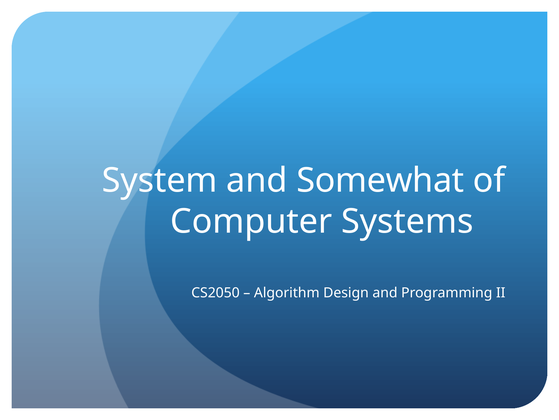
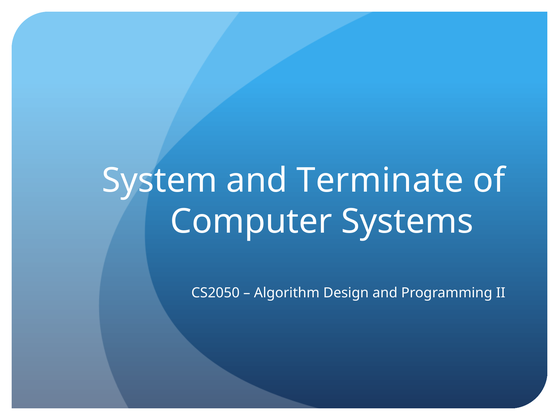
Somewhat: Somewhat -> Terminate (380, 180)
